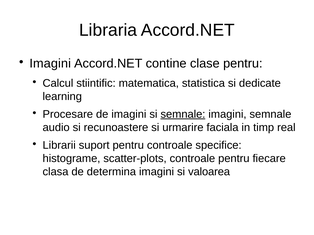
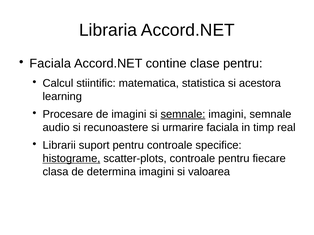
Imagini: Imagini -> Faciala (50, 64)
dedicate: dedicate -> acestora (260, 83)
histograme underline: none -> present (71, 159)
